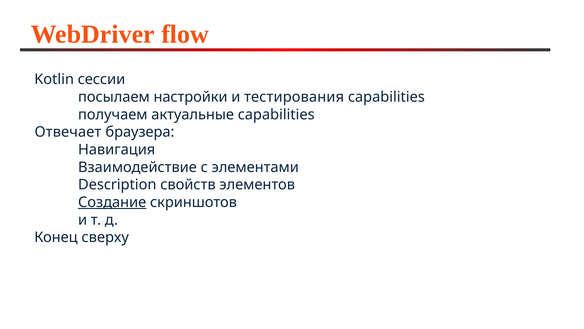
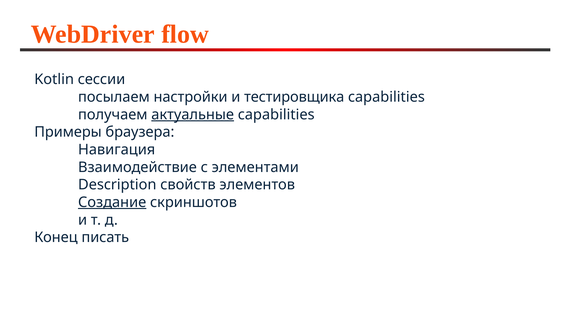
тестирования: тестирования -> тестировщика (294, 97)
актуальные underline: none -> present (193, 114)
Отвечает: Отвечает -> Примеры (68, 132)
сверху: сверху -> писать (105, 237)
